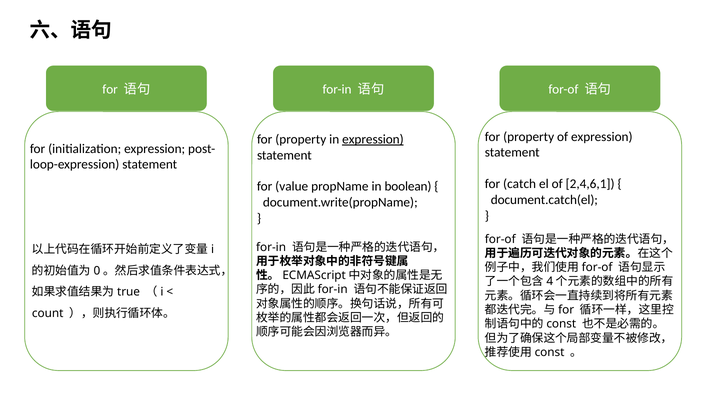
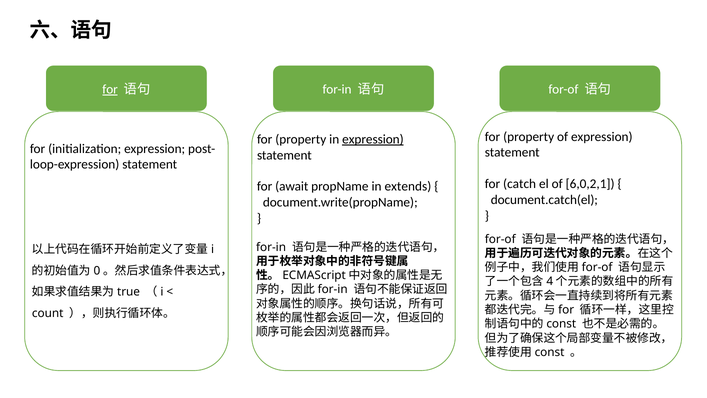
for underline: none -> present (110, 89)
2,4,6,1: 2,4,6,1 -> 6,0,2,1 (590, 184)
value: value -> await (292, 186)
boolean: boolean -> extends (408, 186)
